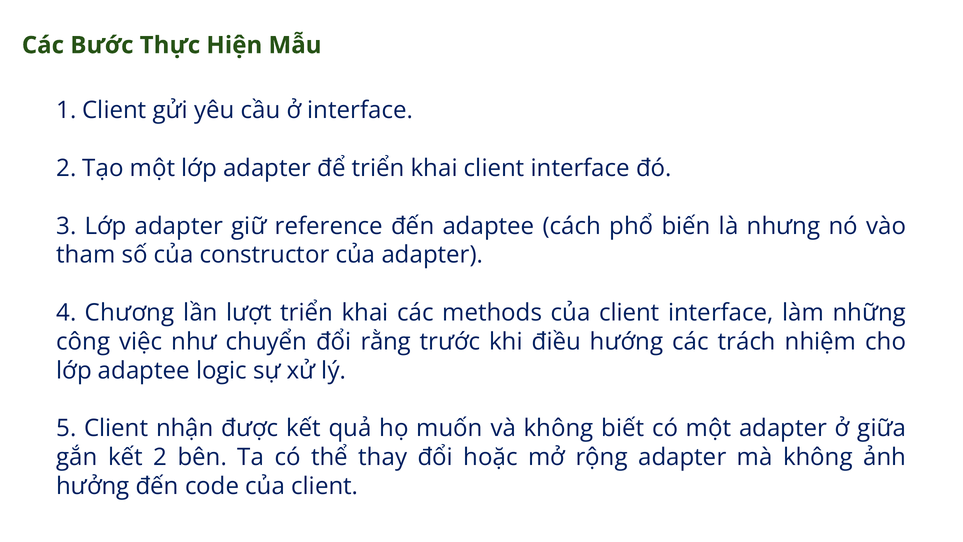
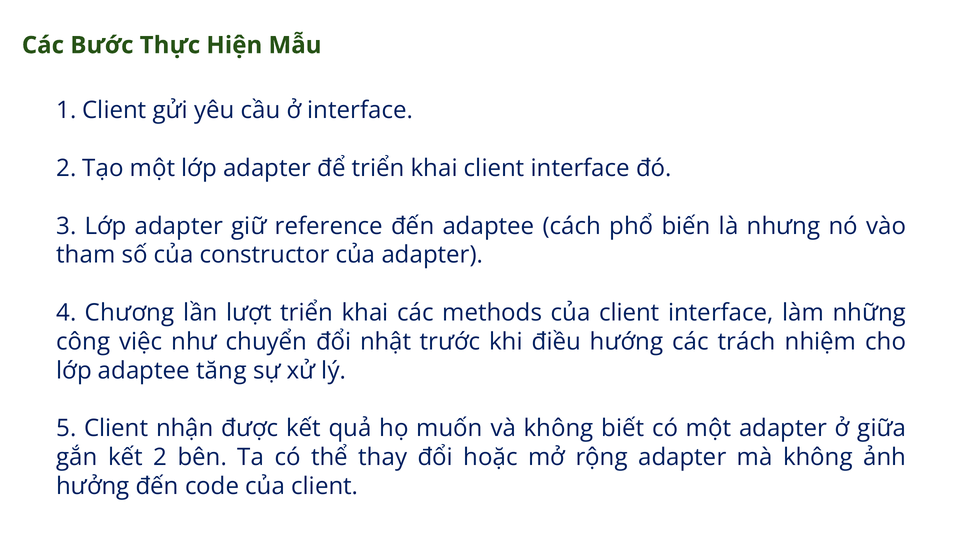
rằng: rằng -> nhật (386, 342)
logic: logic -> tăng (221, 370)
